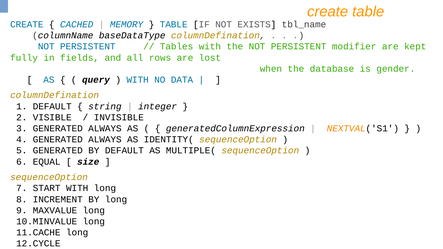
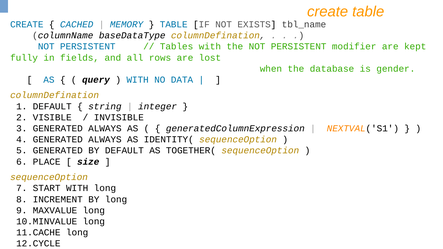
MULTIPLE(: MULTIPLE( -> TOGETHER( (191, 151)
EQUAL: EQUAL -> PLACE (47, 162)
